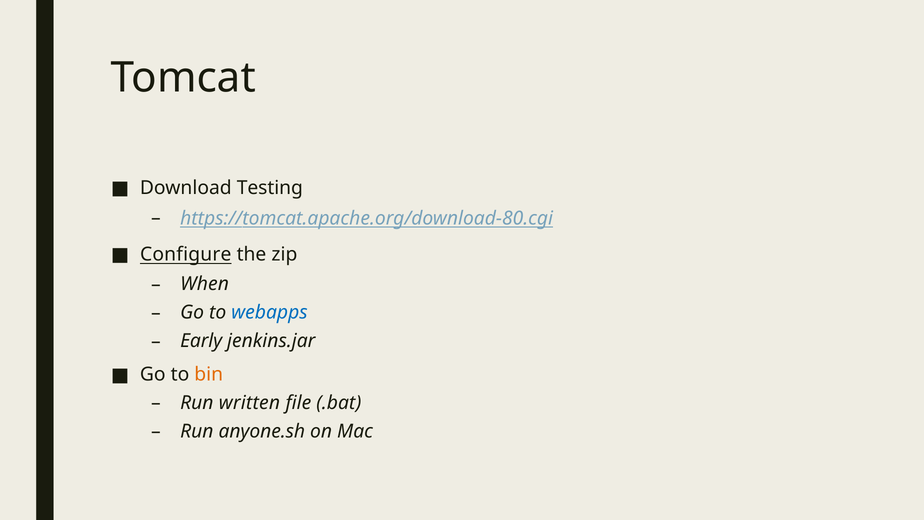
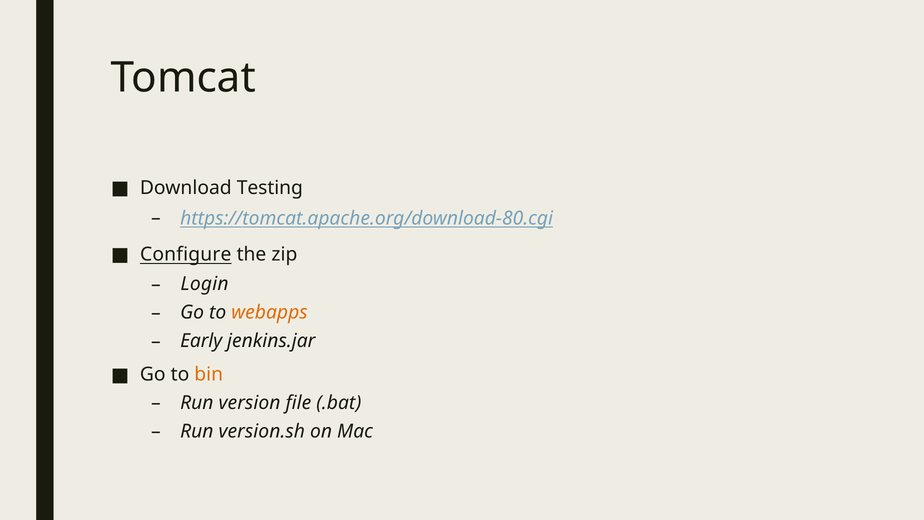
When: When -> Login (205, 284)
webapps colour: blue -> orange (269, 312)
written: written -> version (250, 403)
anyone.sh: anyone.sh -> version.sh (262, 431)
